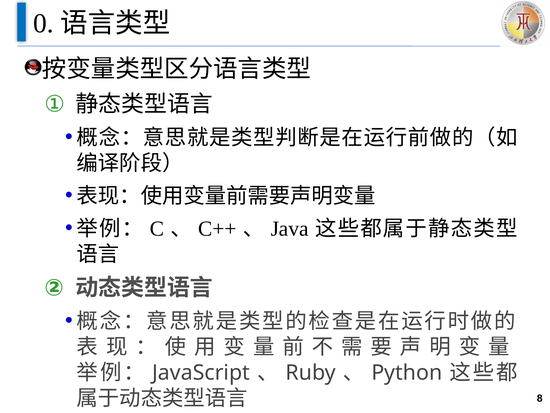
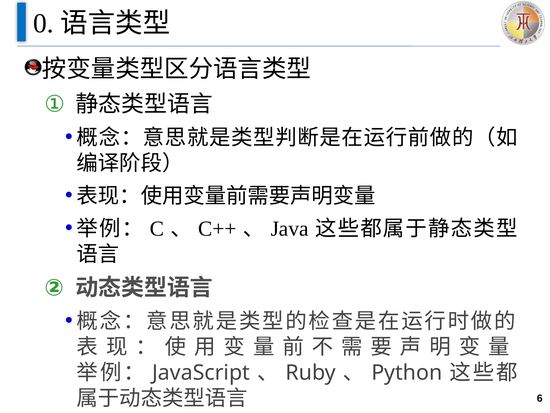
8: 8 -> 6 (540, 398)
